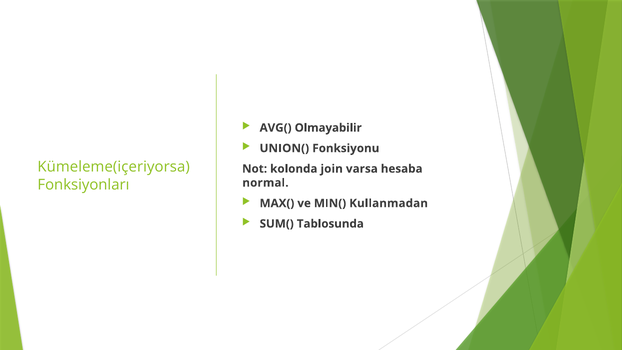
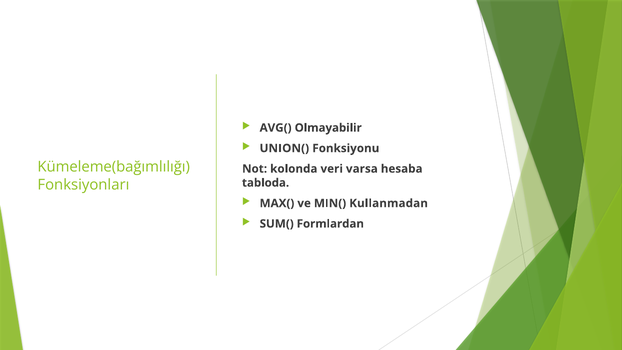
Kümeleme(içeriyorsa: Kümeleme(içeriyorsa -> Kümeleme(bağımlılığı (114, 167)
join: join -> veri (332, 169)
normal: normal -> tabloda (266, 183)
Tablosunda: Tablosunda -> Formlardan (330, 224)
